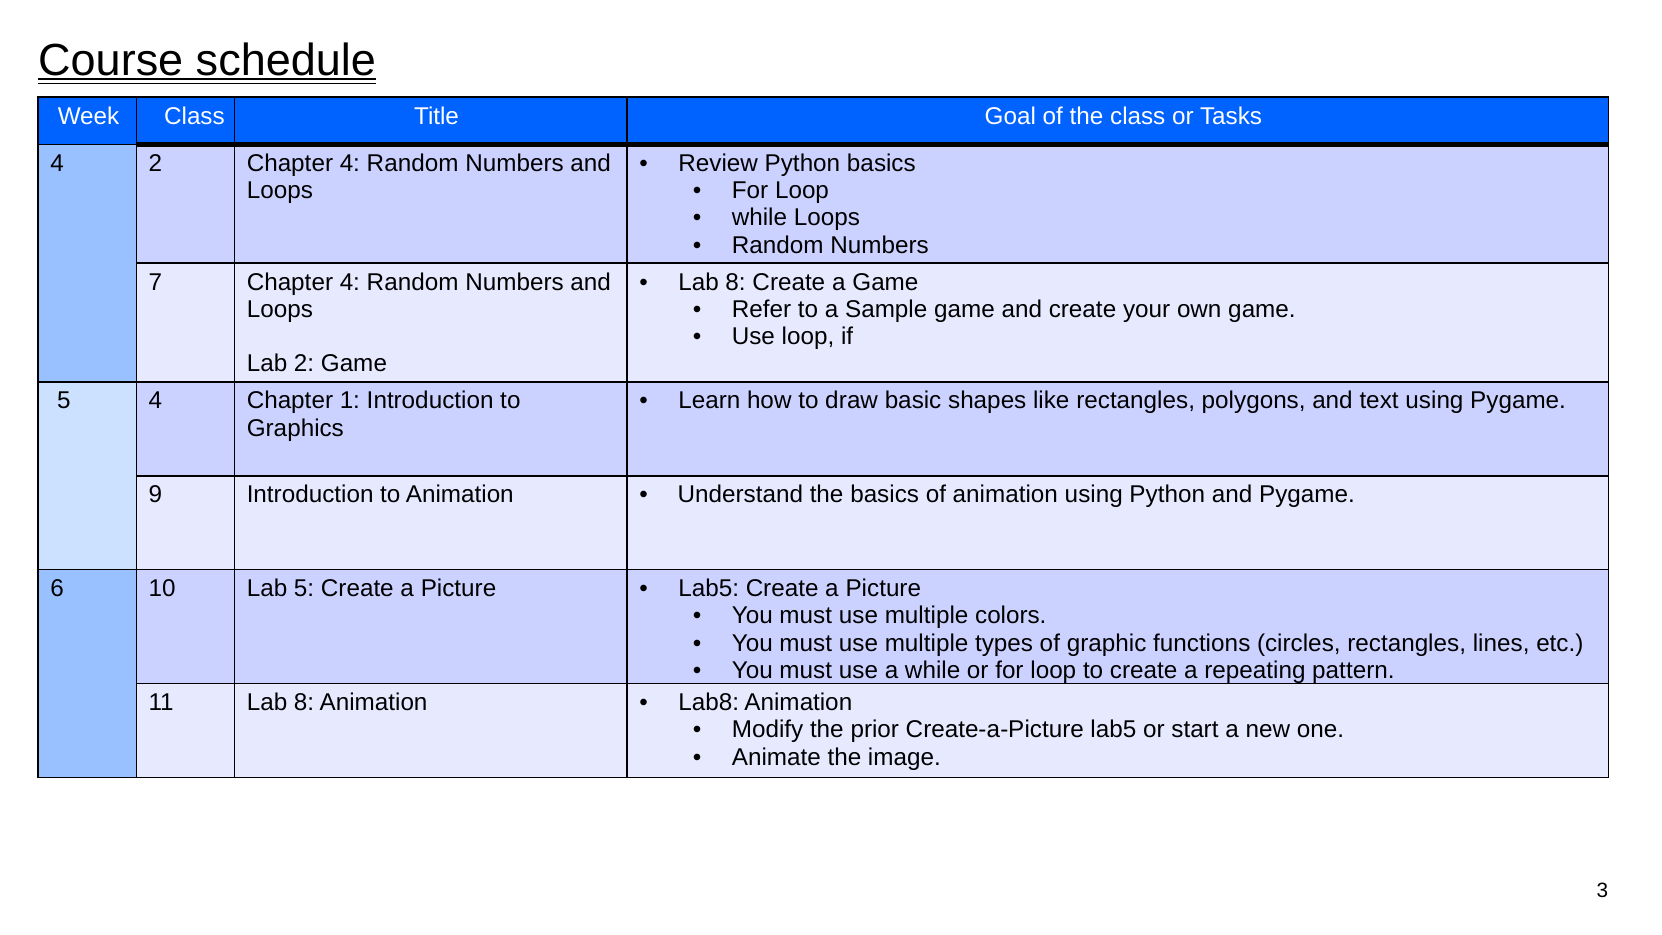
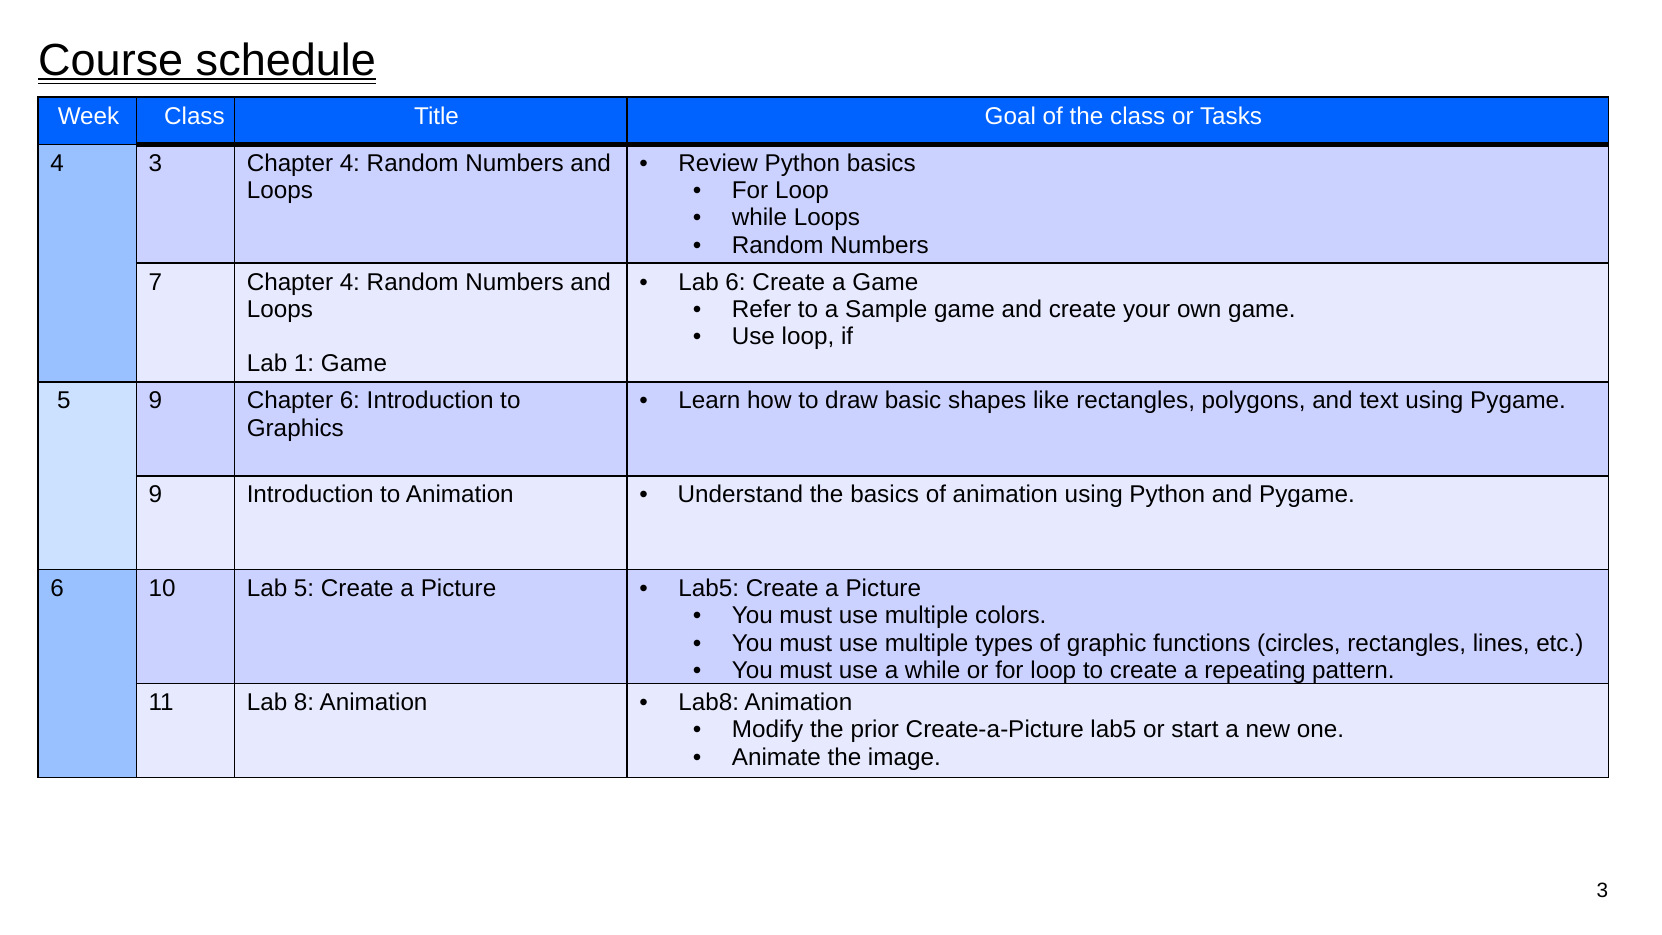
4 2: 2 -> 3 (155, 163)
8: 8 -> 6 (736, 282)
Lab 2: 2 -> 1 (304, 364)
5 4: 4 -> 9 (155, 401)
Chapter 1: 1 -> 6 (350, 401)
